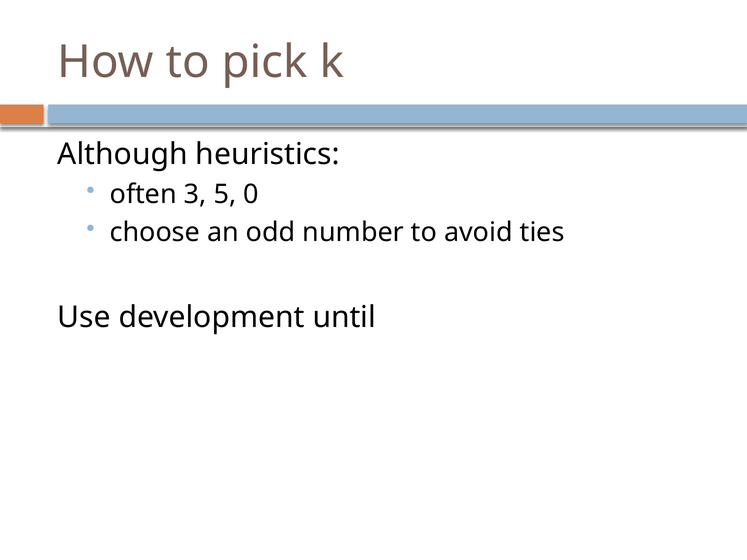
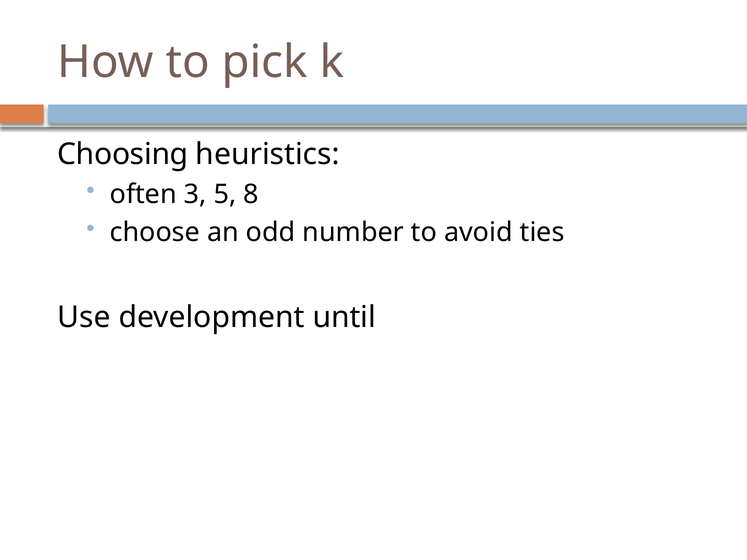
Although: Although -> Choosing (123, 155)
0: 0 -> 8 (251, 194)
